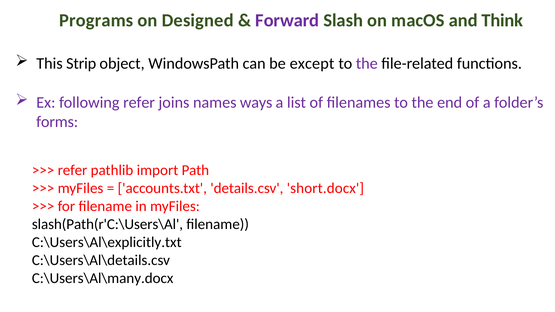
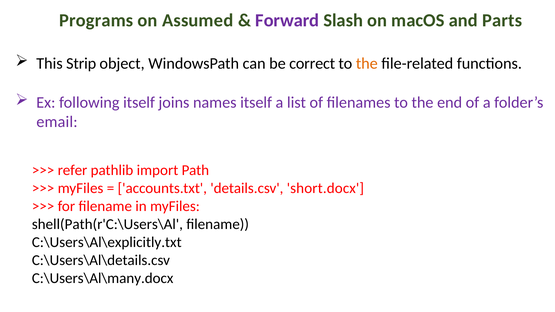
Designed: Designed -> Assumed (198, 20)
Think: Think -> Parts (502, 20)
except: except -> correct (312, 64)
the colour: purple -> orange (367, 64)
following refer: refer -> itself (139, 102)
names ways: ways -> itself (256, 102)
forms: forms -> email (57, 122)
slash(Path(r'C:\Users\Al: slash(Path(r'C:\Users\Al -> shell(Path(r'C:\Users\Al (107, 224)
